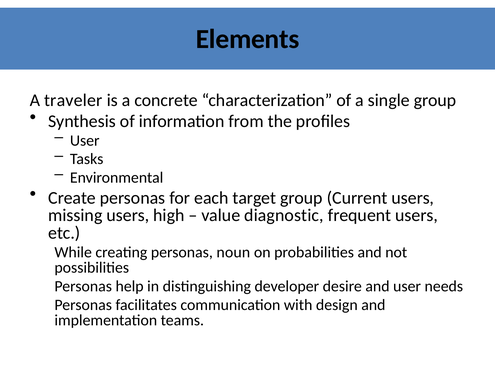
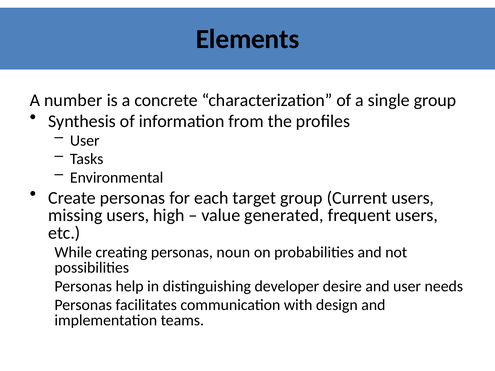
traveler: traveler -> number (73, 100)
diagnostic: diagnostic -> generated (284, 216)
